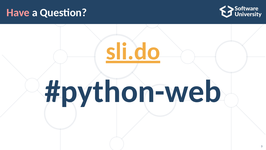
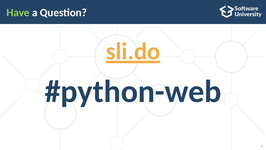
Have colour: pink -> light green (18, 13)
